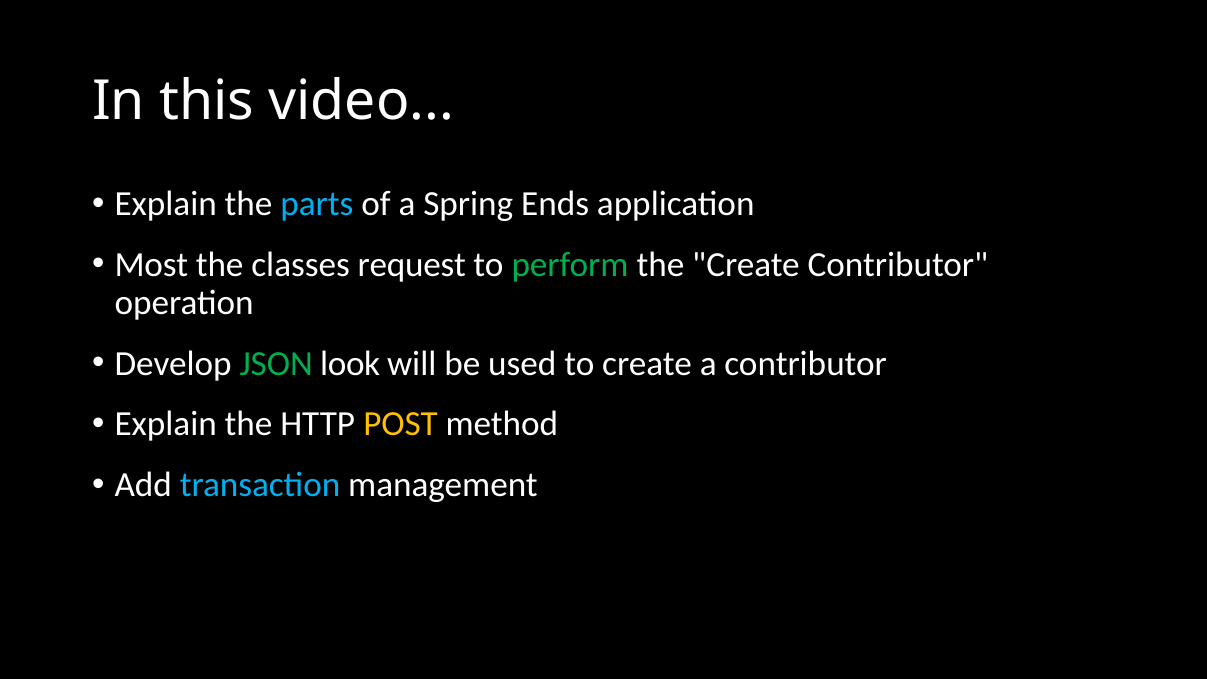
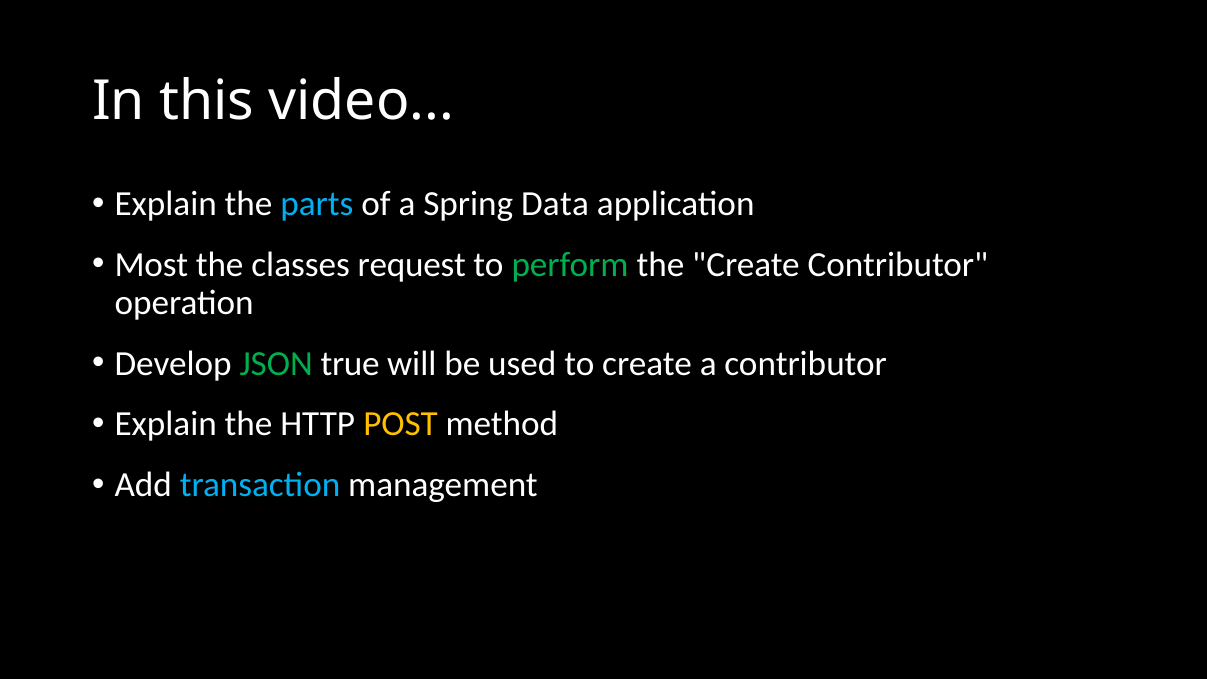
Ends: Ends -> Data (555, 204)
look: look -> true (350, 363)
